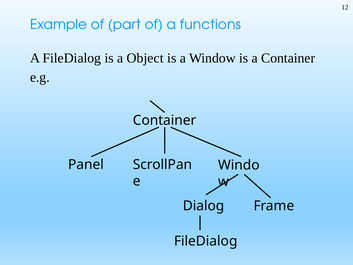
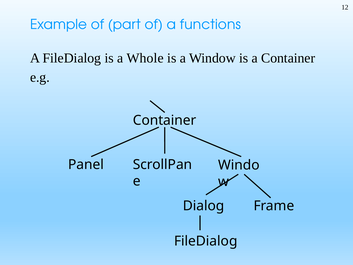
Object: Object -> Whole (145, 58)
